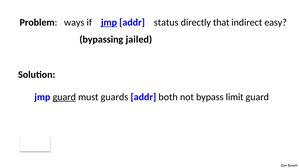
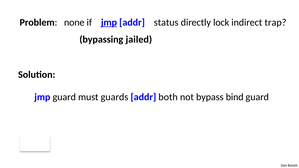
ways: ways -> none (74, 22)
that: that -> lock (221, 22)
easy: easy -> trap (275, 22)
guard underline: present -> none (64, 97)
limit: limit -> bind (235, 97)
